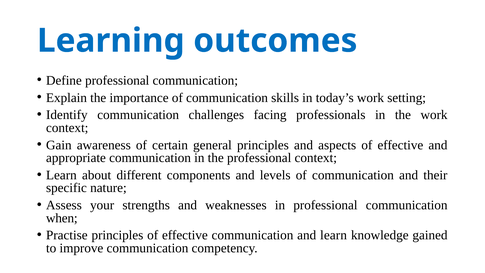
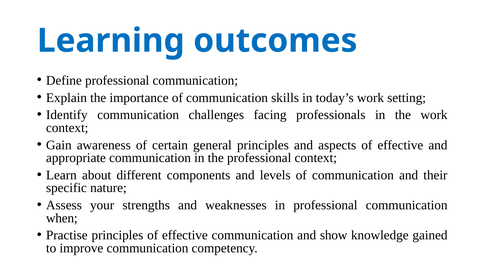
and learn: learn -> show (334, 235)
